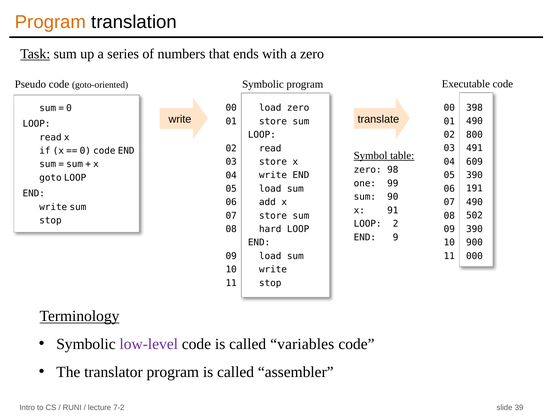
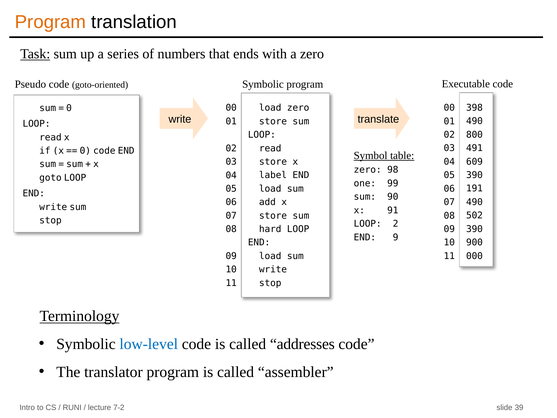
write: write -> label (273, 175)
low-level colour: purple -> blue (149, 344)
variables: variables -> addresses (302, 344)
